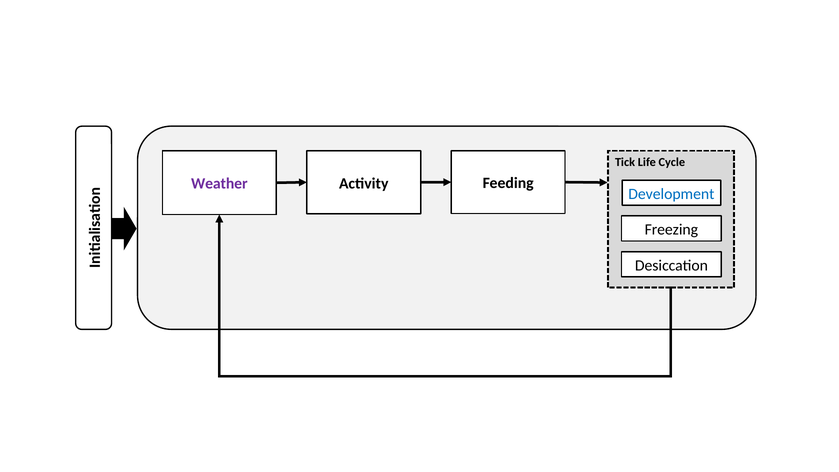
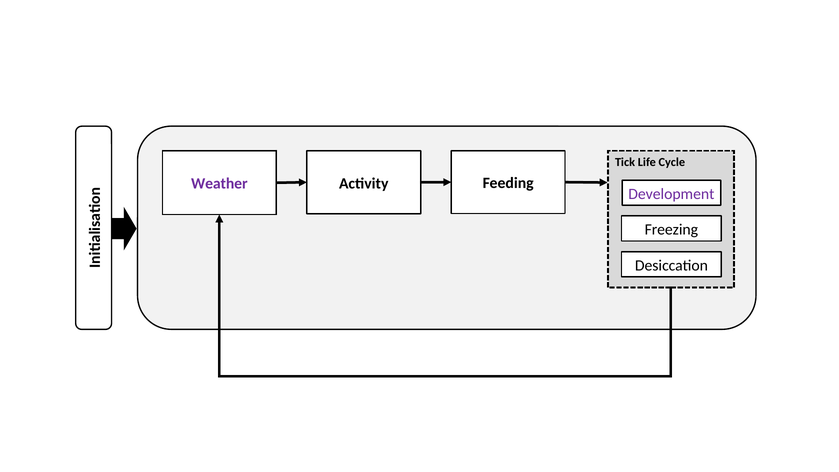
Development colour: blue -> purple (671, 194)
